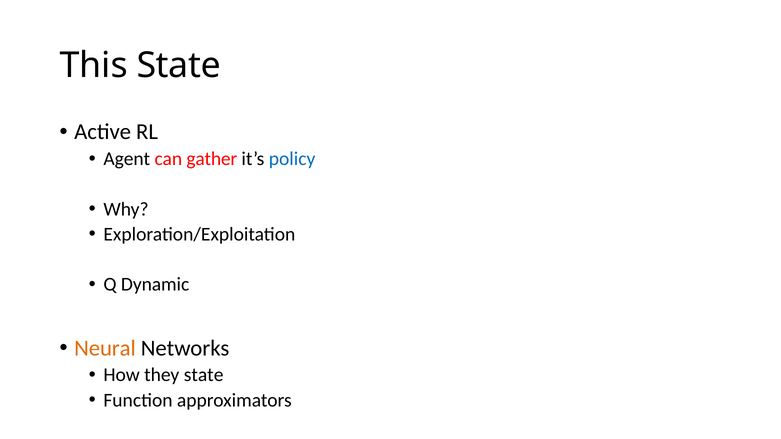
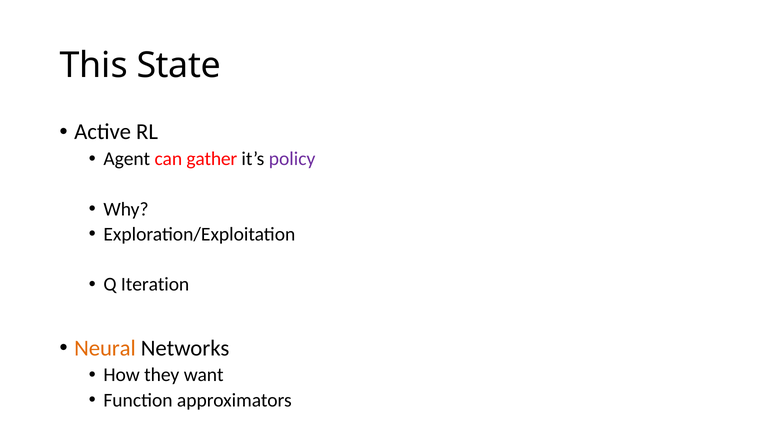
policy colour: blue -> purple (292, 159)
Dynamic: Dynamic -> Iteration (155, 285)
they state: state -> want (204, 375)
